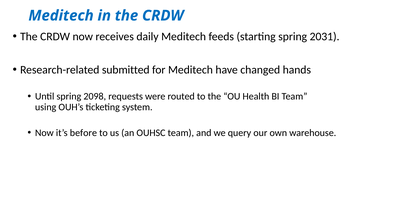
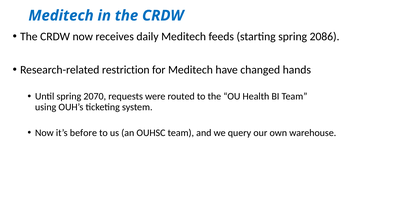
2031: 2031 -> 2086 (325, 36)
submitted: submitted -> restriction (126, 70)
2098: 2098 -> 2070 (95, 96)
